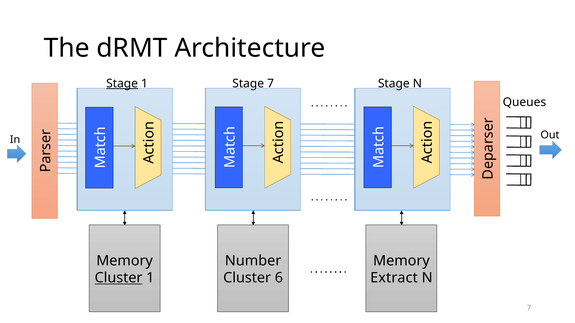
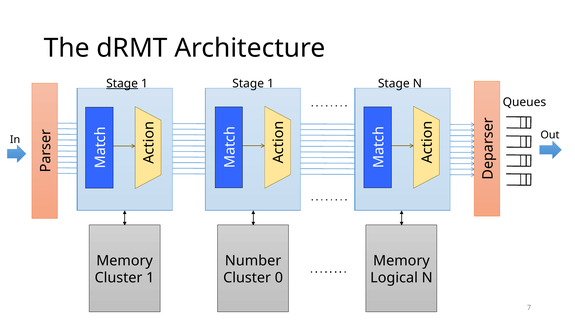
1 Stage 7: 7 -> 1 (271, 84)
Cluster underline: present -> none (119, 278)
6: 6 -> 0 (279, 278)
Extract: Extract -> Logical (394, 278)
